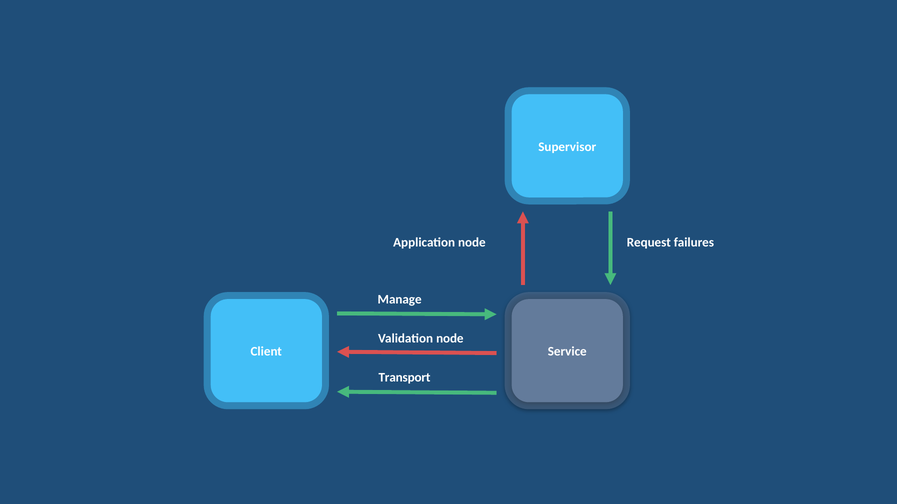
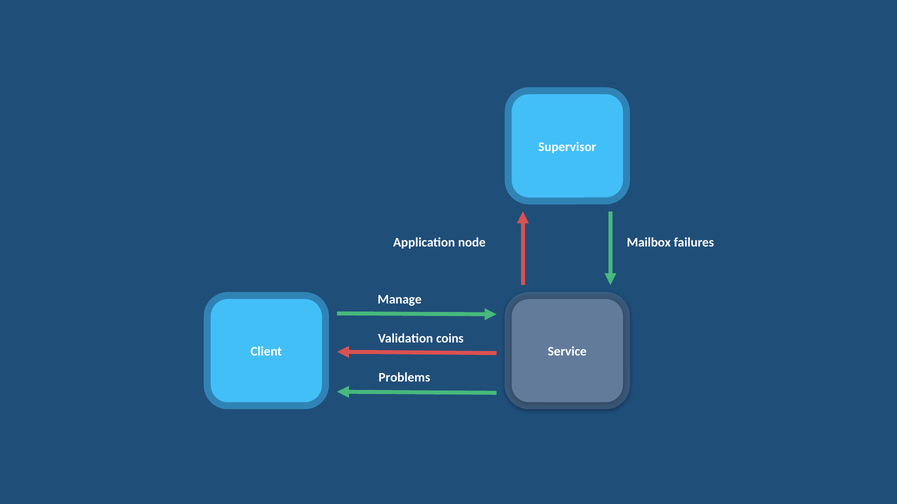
Request: Request -> Mailbox (649, 243)
Validation node: node -> coins (450, 339)
Transport: Transport -> Problems (404, 378)
